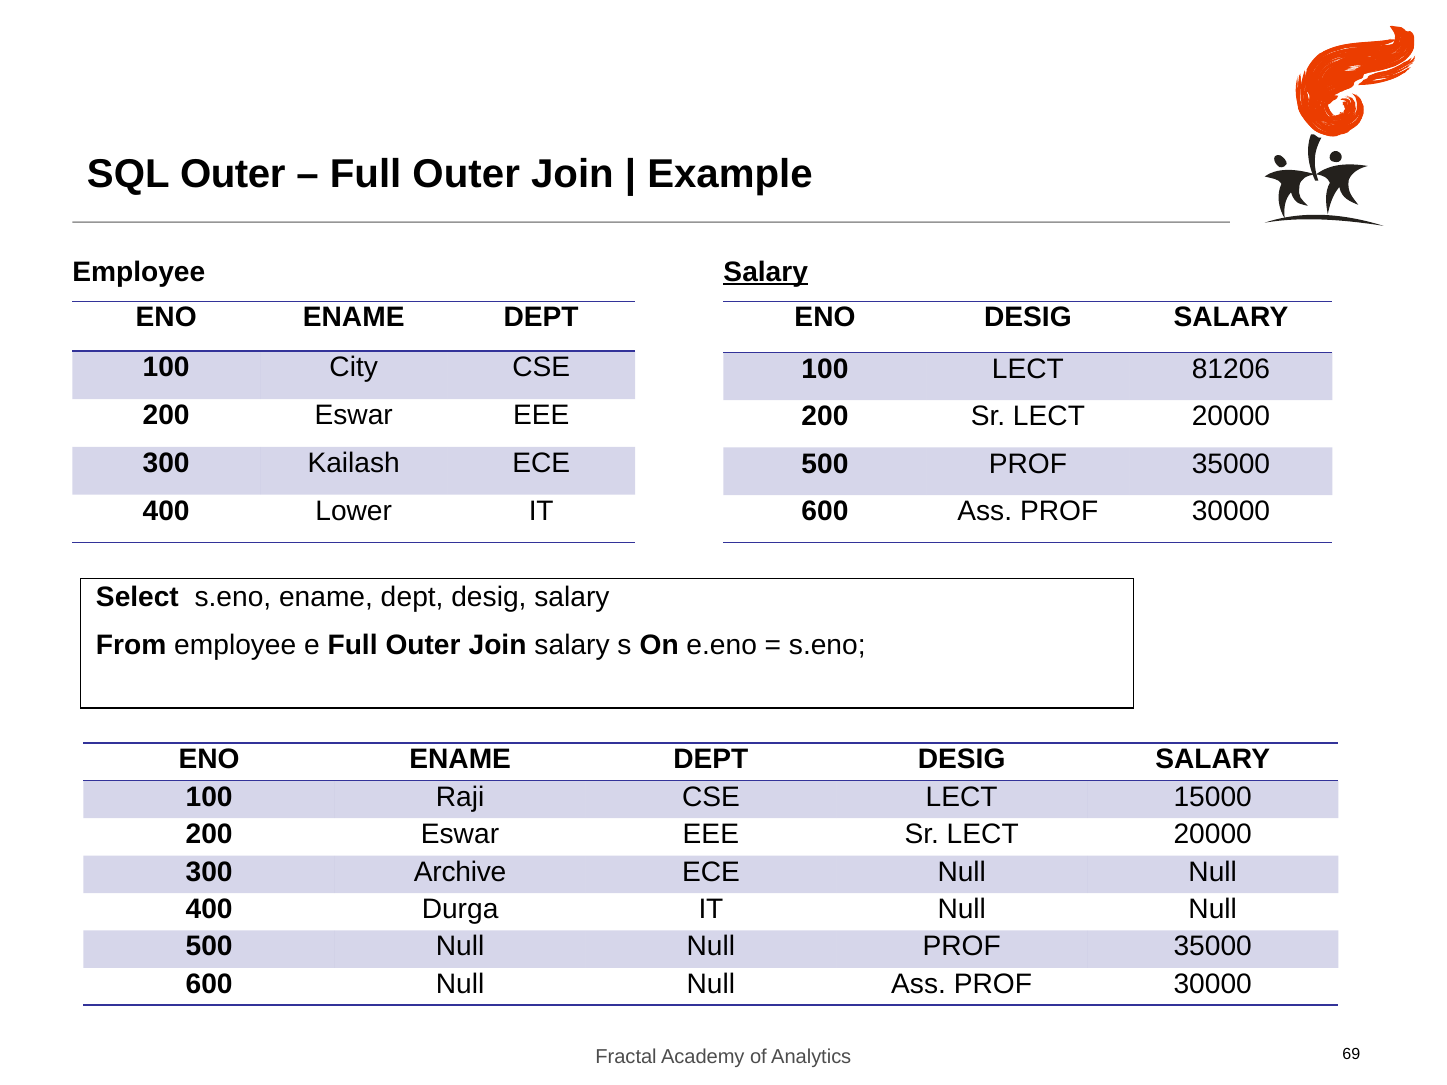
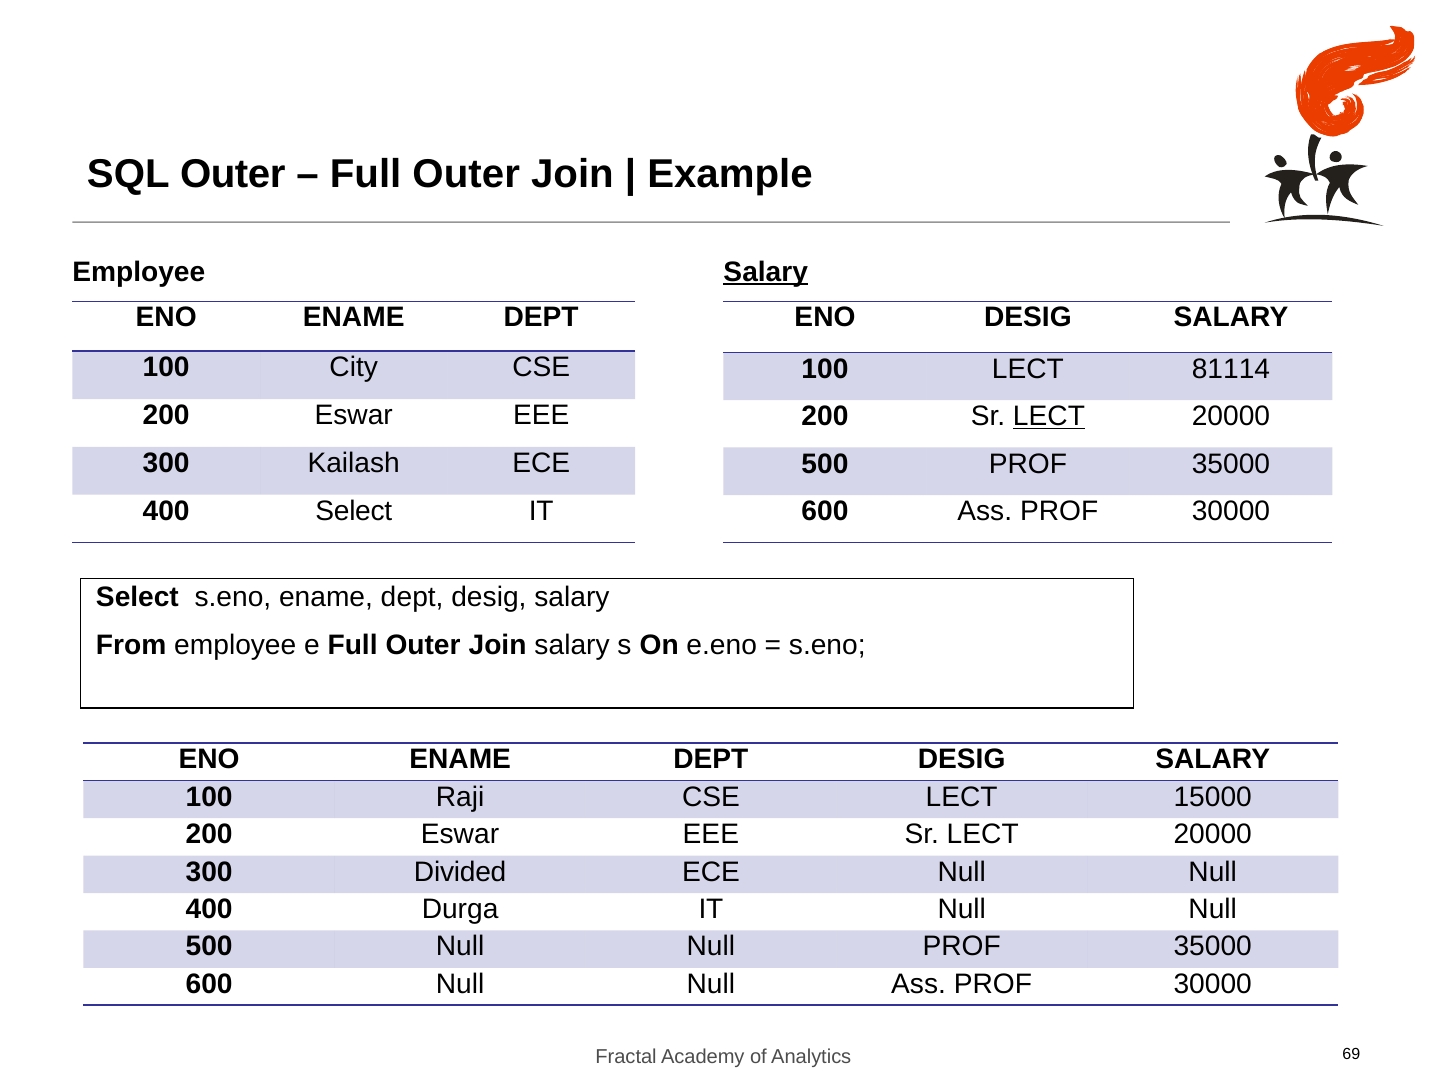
81206: 81206 -> 81114 (1231, 369)
LECT underline: none -> present (1049, 416)
400 Lower: Lower -> Select (354, 511)
Archive: Archive -> Divided (460, 872)
